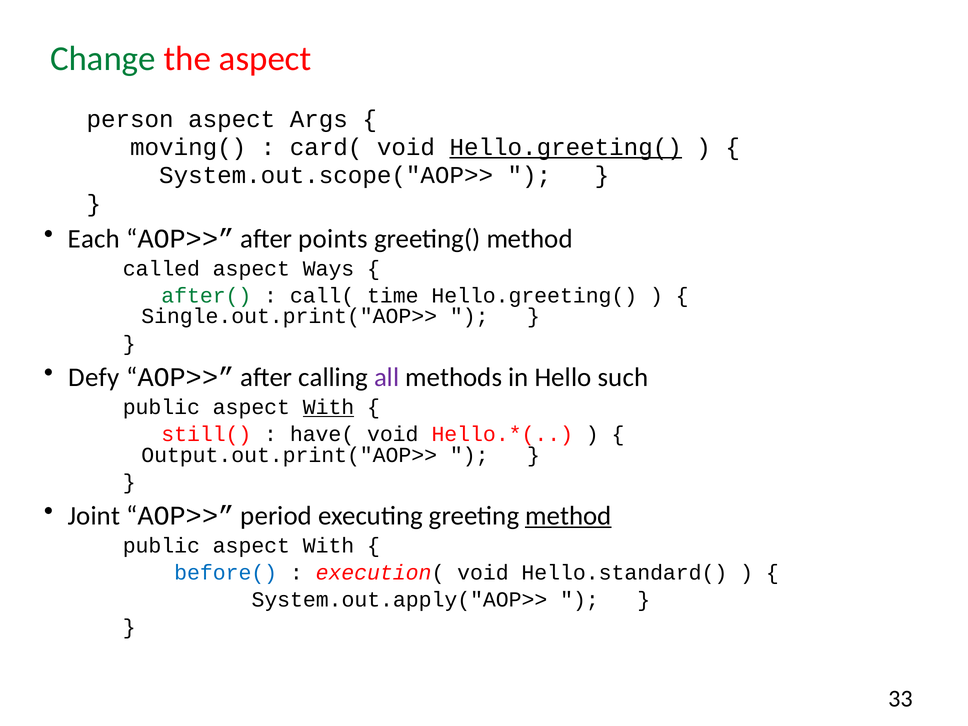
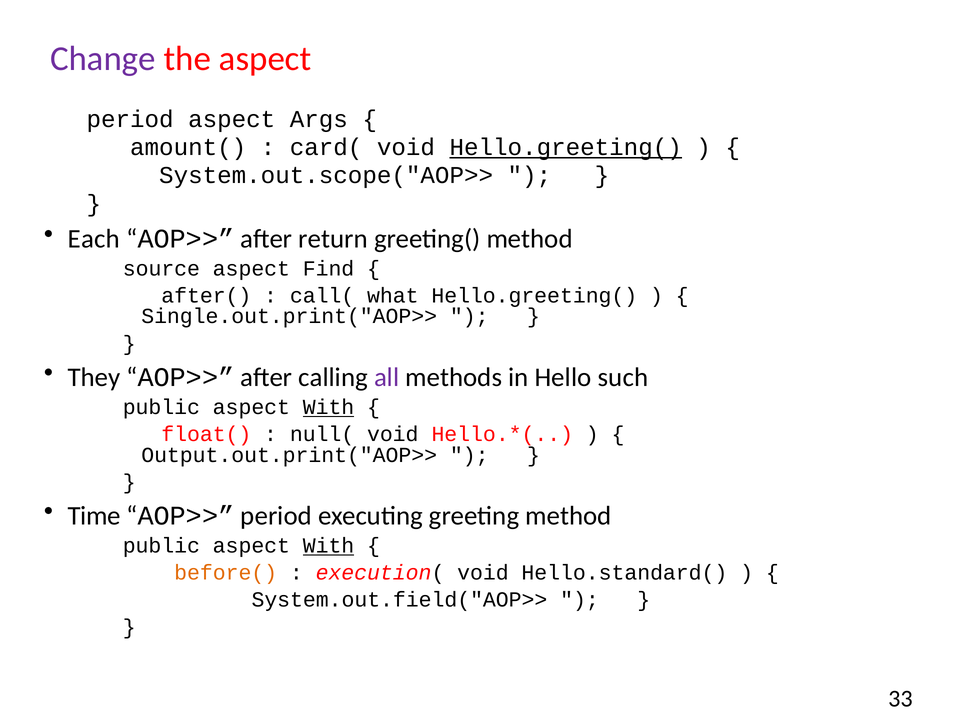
Change colour: green -> purple (103, 59)
person: person -> period (130, 119)
moving(: moving( -> amount( (188, 147)
points: points -> return (333, 239)
called: called -> source (161, 269)
Ways: Ways -> Find (329, 269)
after( colour: green -> black (206, 296)
time: time -> what (393, 296)
Defy: Defy -> They (94, 377)
still(: still( -> float( (206, 434)
have(: have( -> null( (322, 434)
Joint: Joint -> Time (94, 516)
method underline: present -> none (568, 516)
With underline: none -> present (329, 546)
before( colour: blue -> orange (226, 573)
System.out.apply("AOP>>: System.out.apply("AOP>> -> System.out.field("AOP>> (399, 600)
